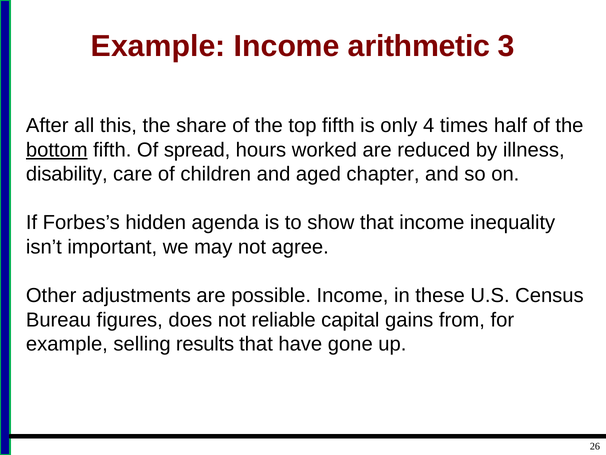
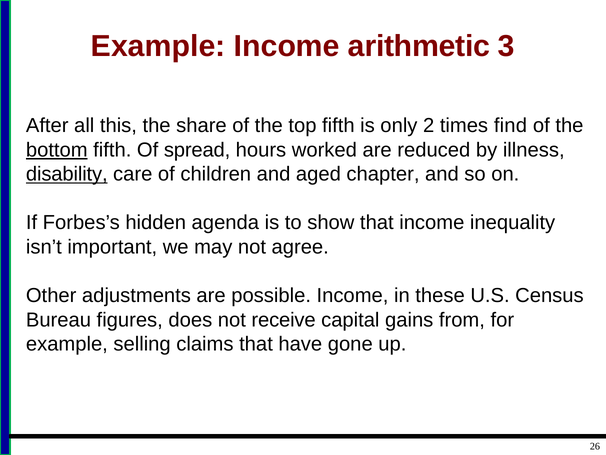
4: 4 -> 2 (429, 126)
half: half -> find (510, 126)
disability underline: none -> present (67, 174)
reliable: reliable -> receive (284, 319)
results: results -> claims (205, 344)
